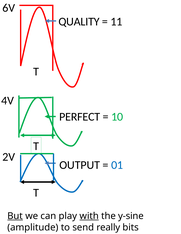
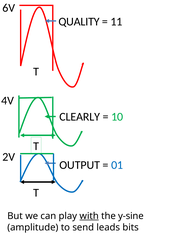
PERFECT: PERFECT -> CLEARLY (80, 117)
But underline: present -> none (15, 216)
really: really -> leads (108, 228)
